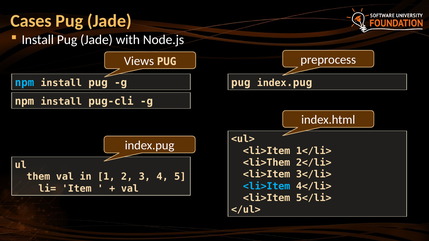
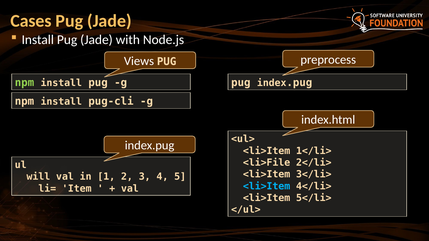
npm colour: light blue -> light green (24, 83)
<li>Them: <li>Them -> <li>File (267, 163)
them: them -> will (38, 177)
